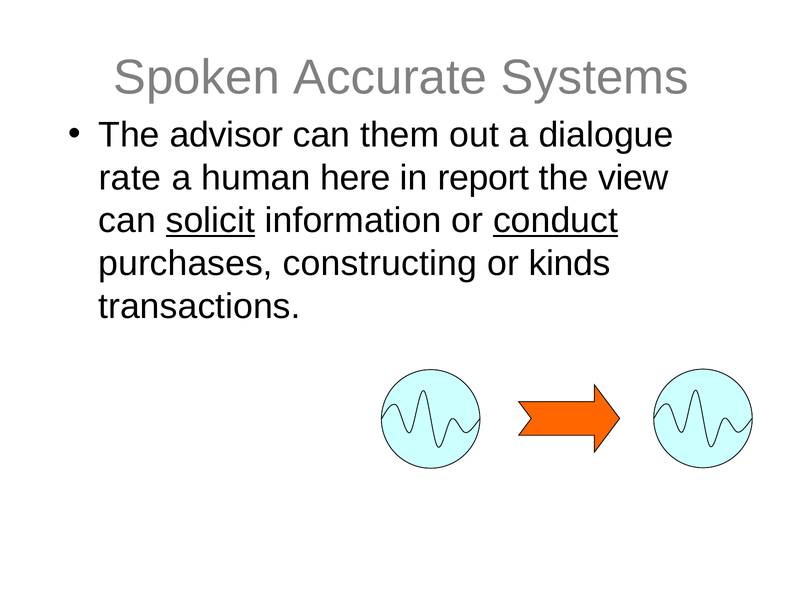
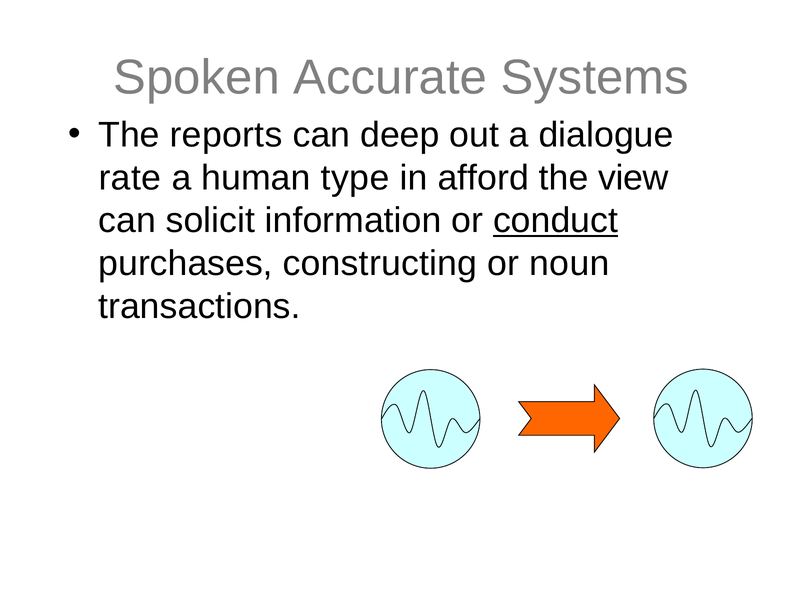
advisor: advisor -> reports (226, 135)
them: them -> deep (400, 135)
here: here -> type (355, 178)
report: report -> afford (483, 178)
solicit underline: present -> none (210, 221)
kinds: kinds -> noun (569, 264)
